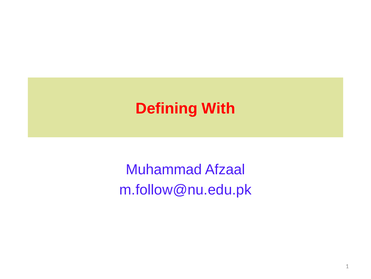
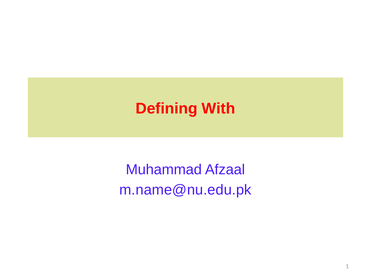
m.follow@nu.edu.pk: m.follow@nu.edu.pk -> m.name@nu.edu.pk (185, 189)
